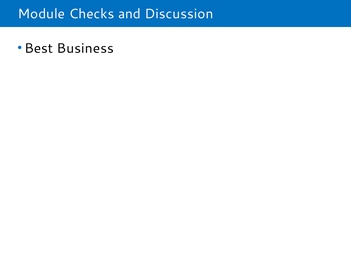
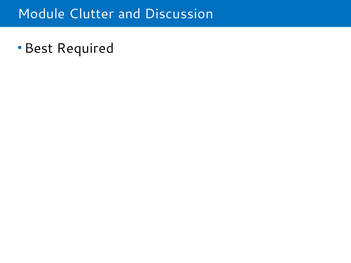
Checks: Checks -> Clutter (91, 14)
Business: Business -> Required (85, 48)
